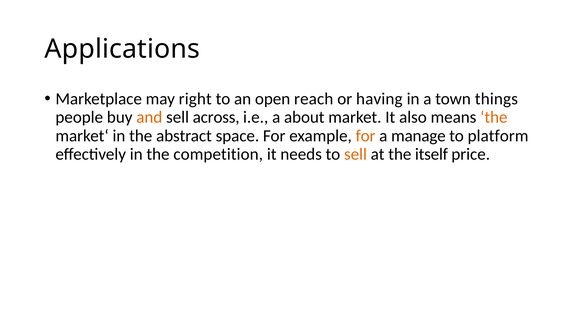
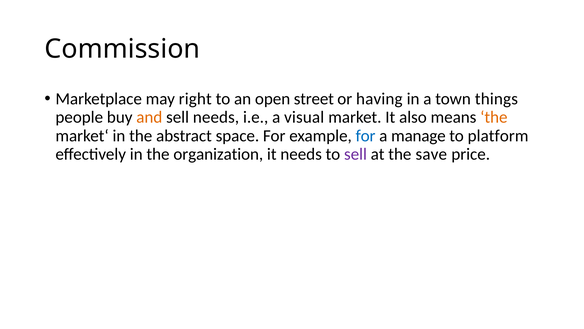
Applications: Applications -> Commission (122, 49)
reach: reach -> street (314, 99)
sell across: across -> needs (216, 117)
about: about -> visual (304, 117)
for colour: orange -> blue (366, 136)
competition: competition -> organization (218, 154)
sell colour: orange -> purple (355, 154)
itself: itself -> save (431, 154)
